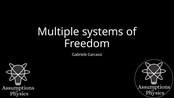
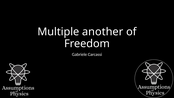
systems: systems -> another (103, 32)
